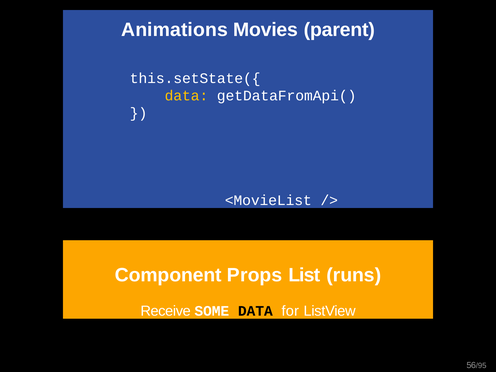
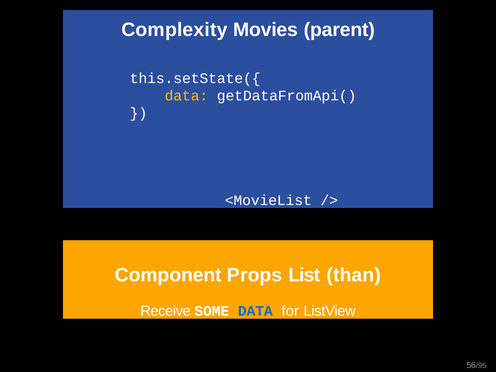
Animations: Animations -> Complexity (175, 30)
runs: runs -> than (354, 275)
DATA colour: black -> blue (255, 311)
